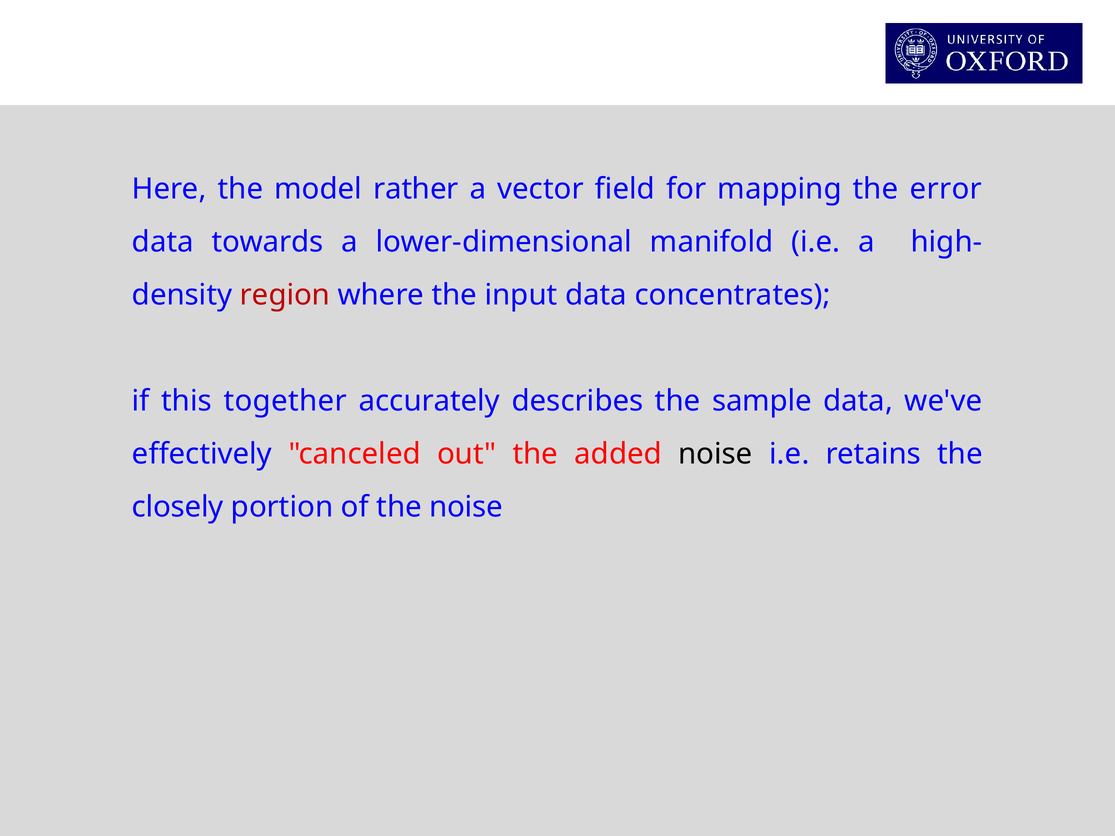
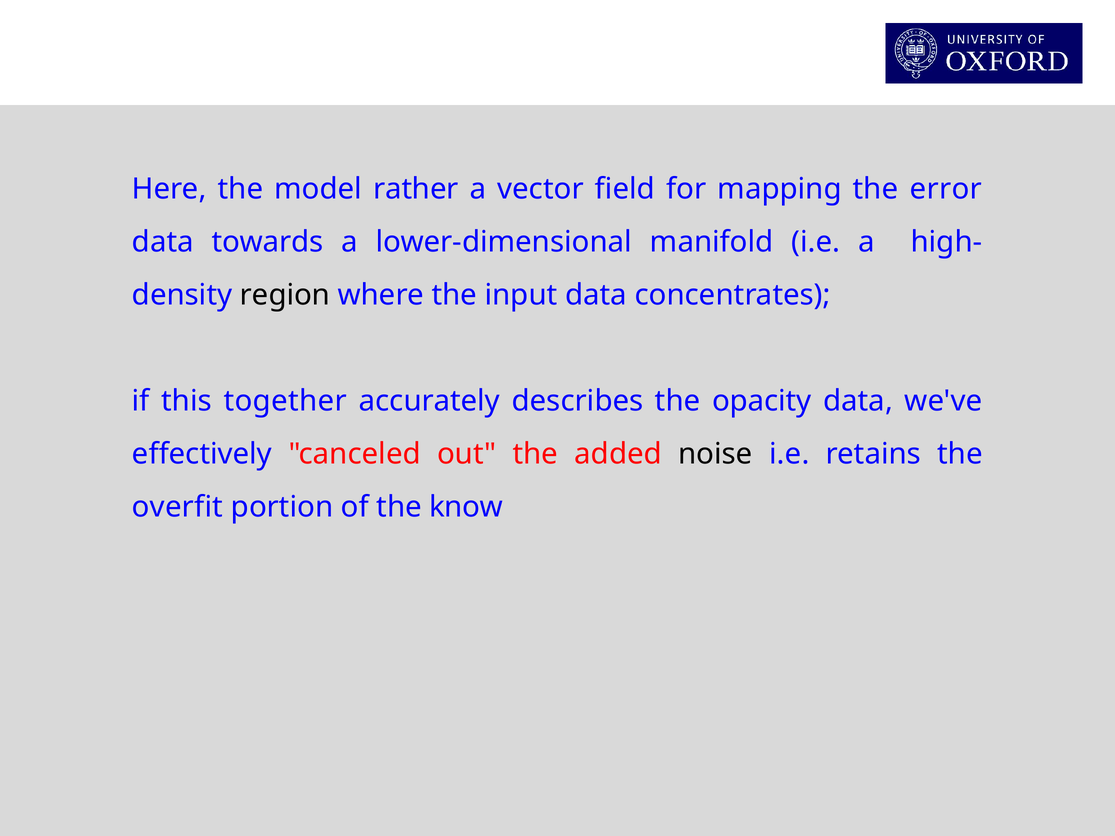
region colour: red -> black (285, 295)
sample: sample -> opacity (762, 401)
closely: closely -> overfit (177, 508)
the noise: noise -> know (466, 508)
